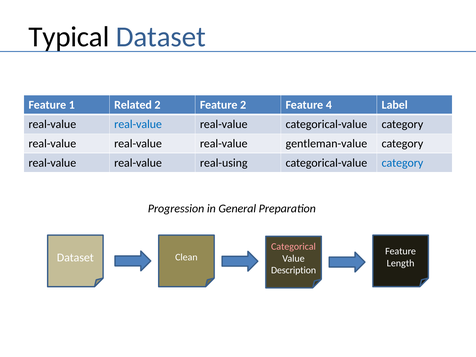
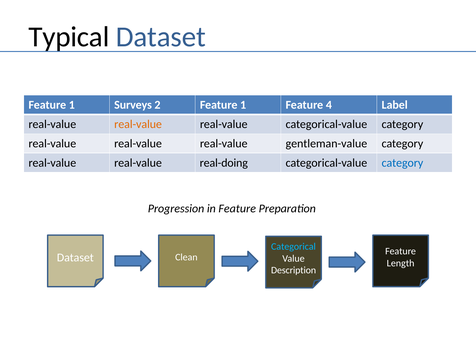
Related: Related -> Surveys (133, 105)
2 Feature 2: 2 -> 1 (243, 105)
real-value colour: blue -> orange (138, 124)
real-using: real-using -> real-doing (224, 163)
in General: General -> Feature (237, 209)
Categorical colour: pink -> light blue (294, 247)
